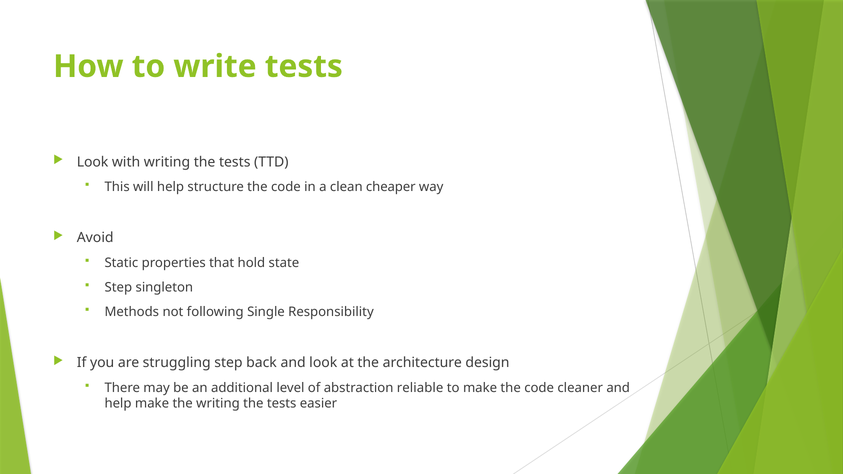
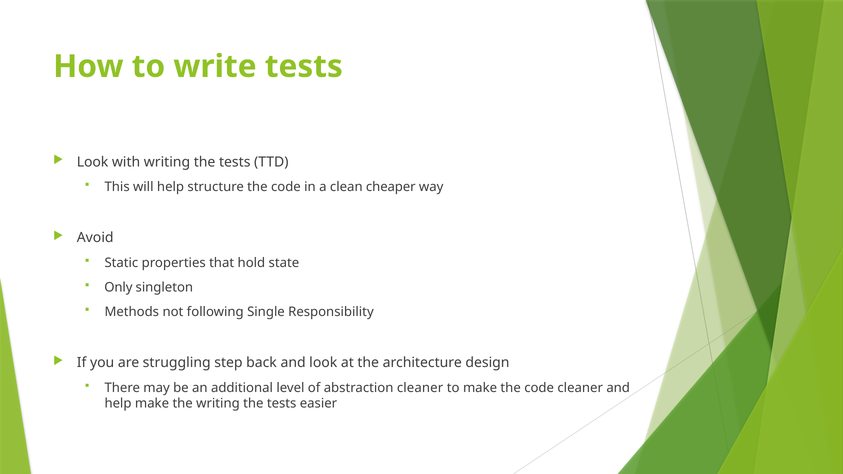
Step: Step -> Only (118, 287)
abstraction reliable: reliable -> cleaner (420, 388)
